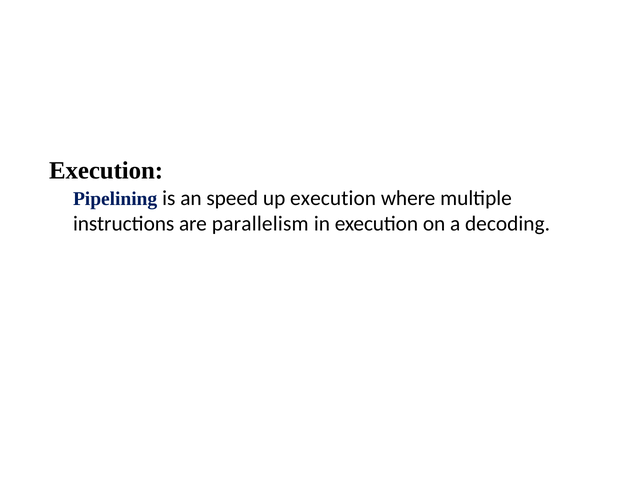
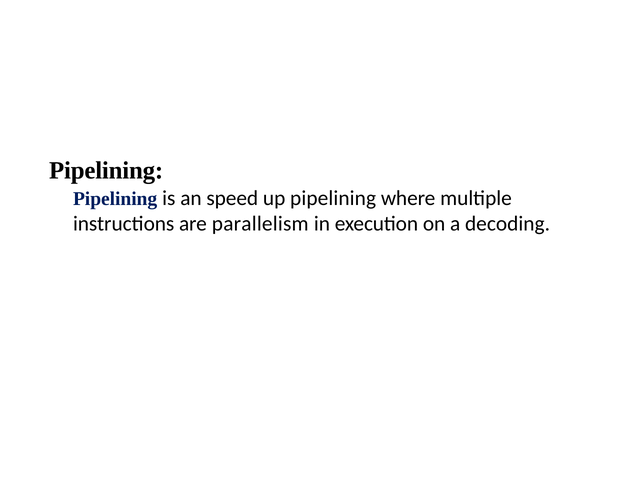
Execution: Execution -> Pipelining (106, 171)
up execution: execution -> pipelining (333, 198)
